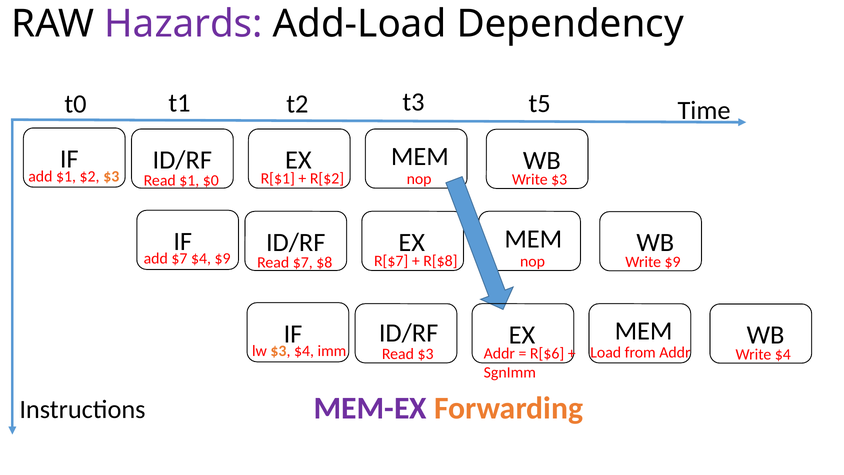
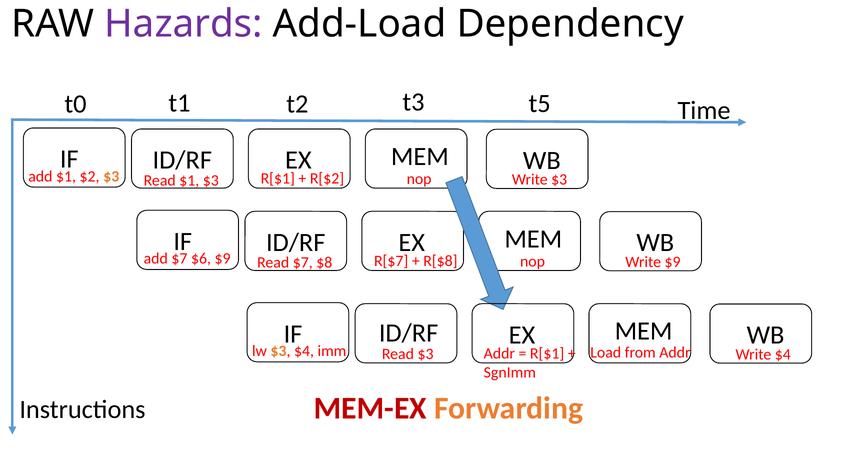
$1 $0: $0 -> $3 (211, 180)
$7 $4: $4 -> $6 (201, 258)
R[$6: R[$6 -> R[$1 (547, 353)
MEM-EX colour: purple -> red (370, 408)
